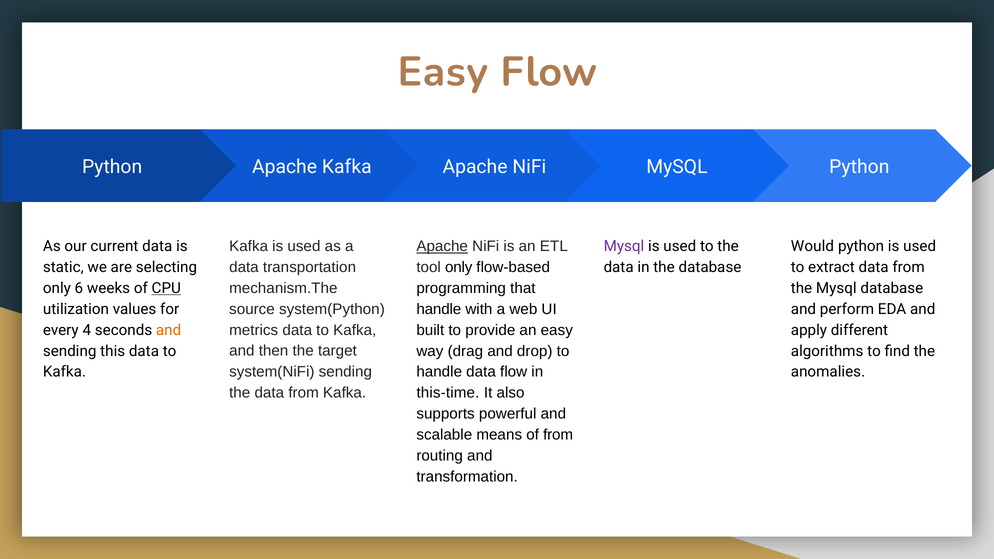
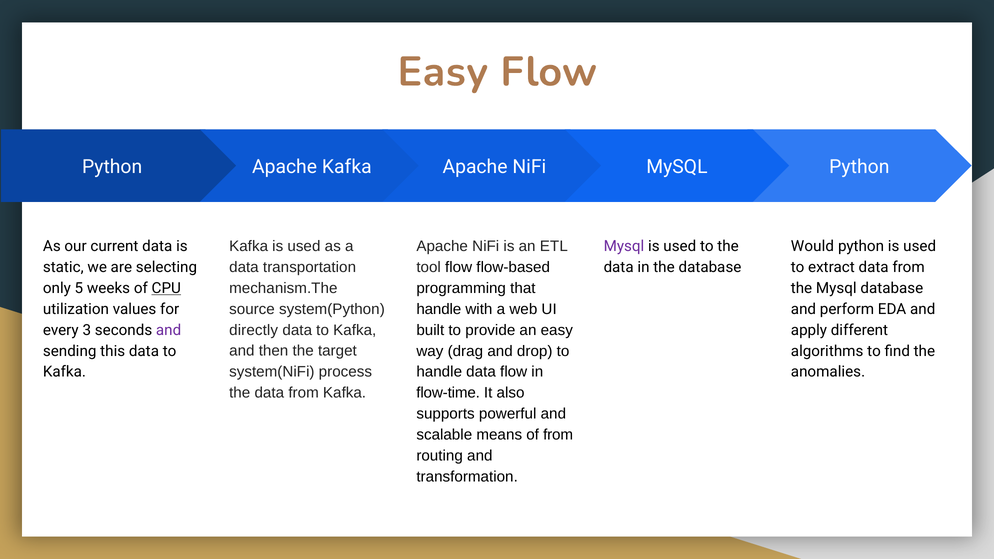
Apache underline: present -> none (442, 246)
tool only: only -> flow (459, 267)
6: 6 -> 5 (79, 288)
metrics: metrics -> directly (254, 330)
4: 4 -> 3 (87, 330)
and colour: orange -> purple (169, 330)
system(NiFi sending: sending -> process (345, 372)
this-time: this-time -> flow-time (448, 393)
